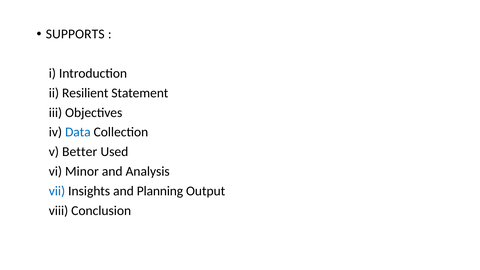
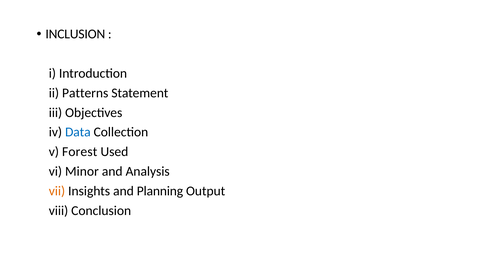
SUPPORTS: SUPPORTS -> INCLUSION (75, 34)
Resilient: Resilient -> Patterns (85, 93)
Better: Better -> Forest (80, 152)
vii colour: blue -> orange (57, 191)
